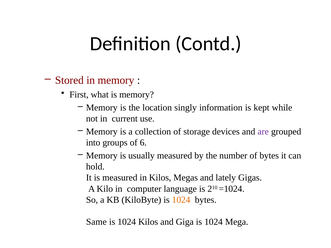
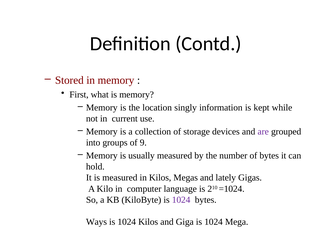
6: 6 -> 9 (143, 143)
1024 colour: orange -> purple (181, 200)
Same: Same -> Ways (96, 222)
